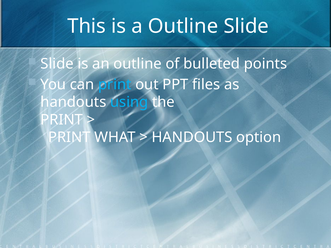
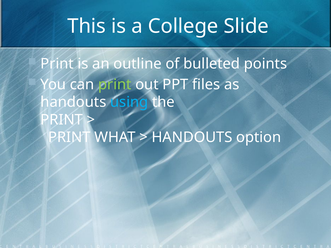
a Outline: Outline -> College (183, 26)
Slide: Slide -> Print (57, 64)
print colour: light blue -> light green (115, 85)
